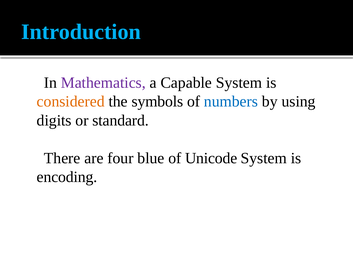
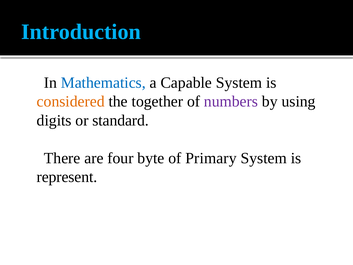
Mathematics colour: purple -> blue (103, 83)
symbols: symbols -> together (157, 101)
numbers colour: blue -> purple (231, 101)
blue: blue -> byte (151, 158)
Unicode: Unicode -> Primary (211, 158)
encoding: encoding -> represent (67, 177)
